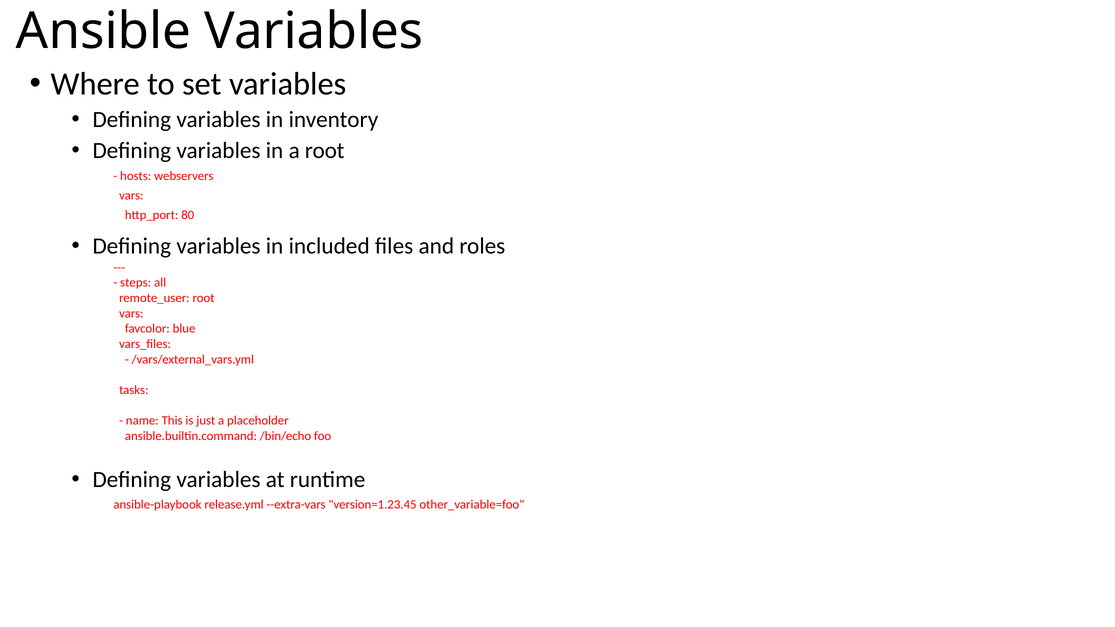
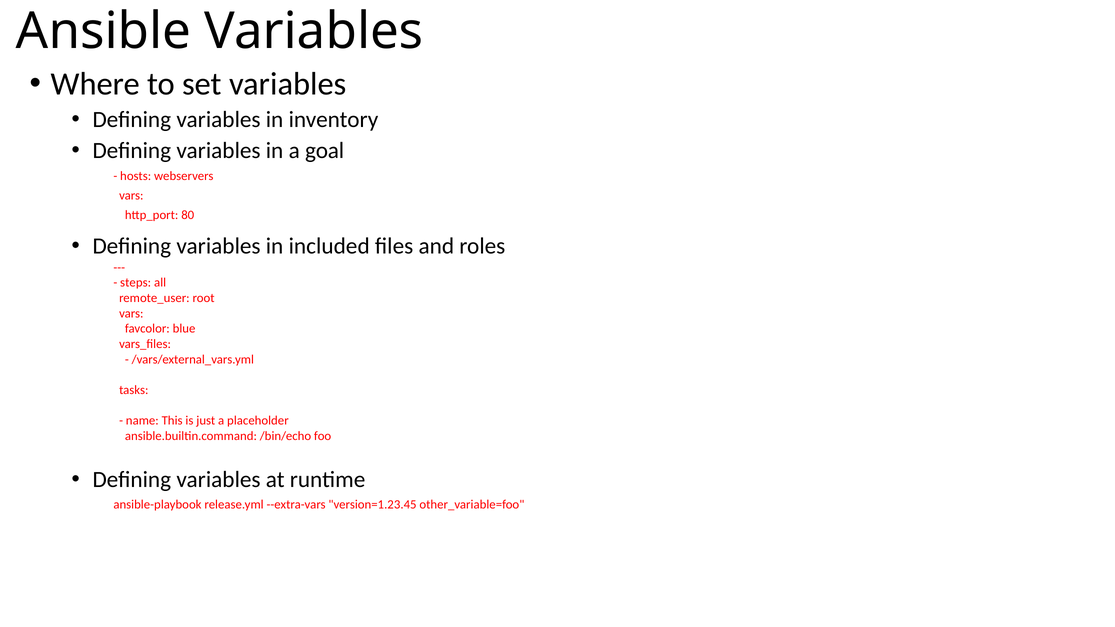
a root: root -> goal (325, 151)
